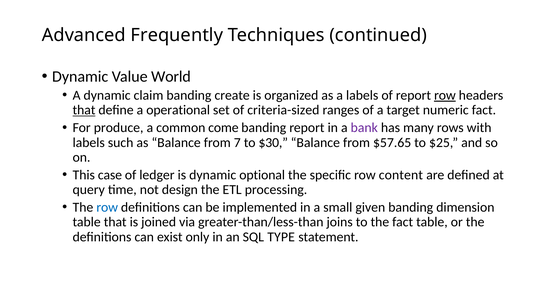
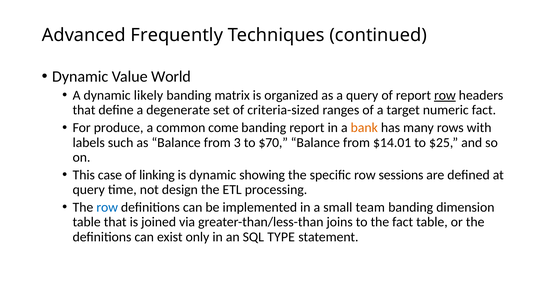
claim: claim -> likely (148, 95)
create: create -> matrix (232, 95)
a labels: labels -> query (362, 95)
that underline: present -> none (84, 110)
operational: operational -> degenerate (178, 110)
bank colour: purple -> orange (364, 128)
7: 7 -> 3 (237, 143)
$30: $30 -> $70 (273, 143)
$57.65: $57.65 -> $14.01 (392, 143)
ledger: ledger -> linking (157, 175)
optional: optional -> showing (262, 175)
content: content -> sessions (401, 175)
given: given -> team (370, 207)
